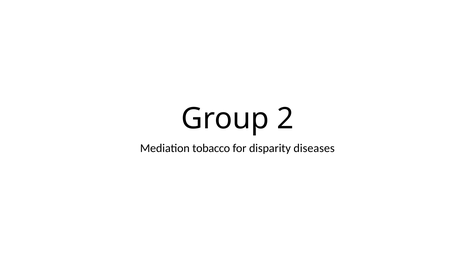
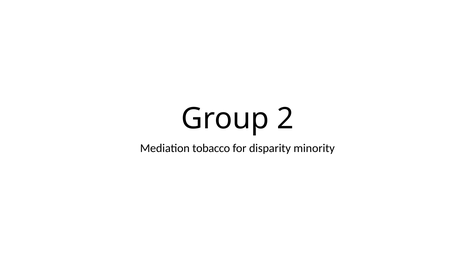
diseases: diseases -> minority (314, 148)
